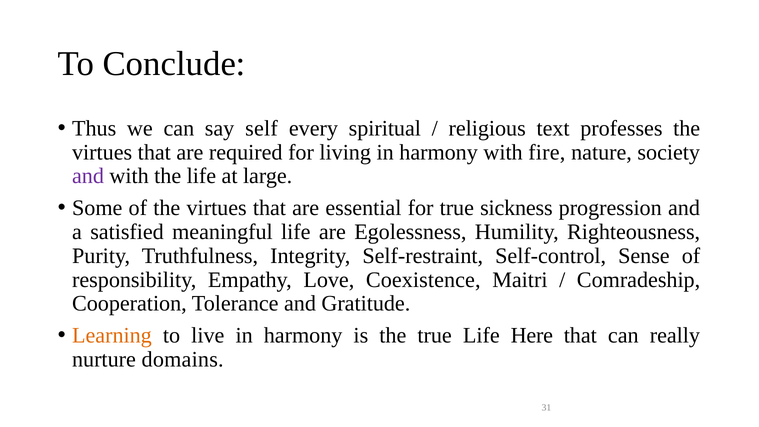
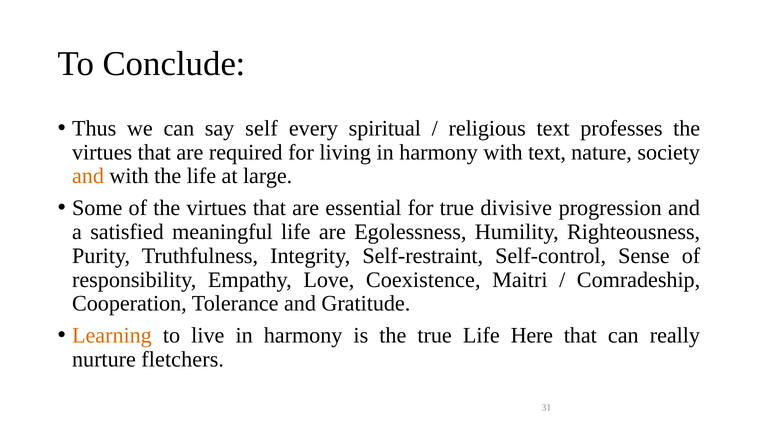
with fire: fire -> text (547, 152)
and colour: purple -> orange (88, 176)
sickness: sickness -> divisive (516, 208)
domains: domains -> fletchers (183, 359)
